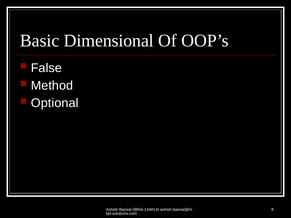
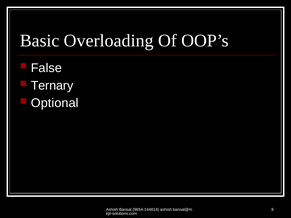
Dimensional: Dimensional -> Overloading (109, 41)
Method: Method -> Ternary (52, 86)
